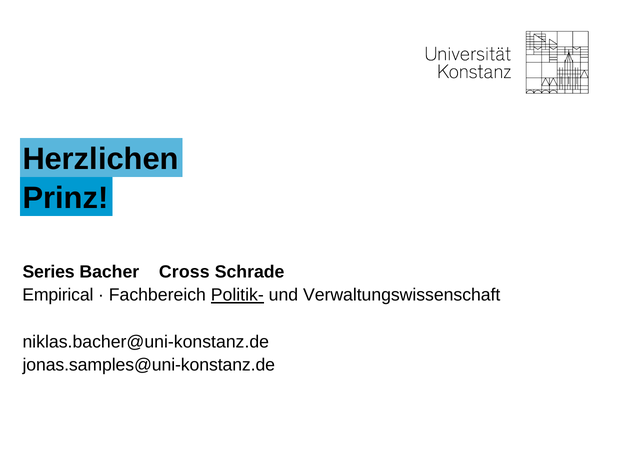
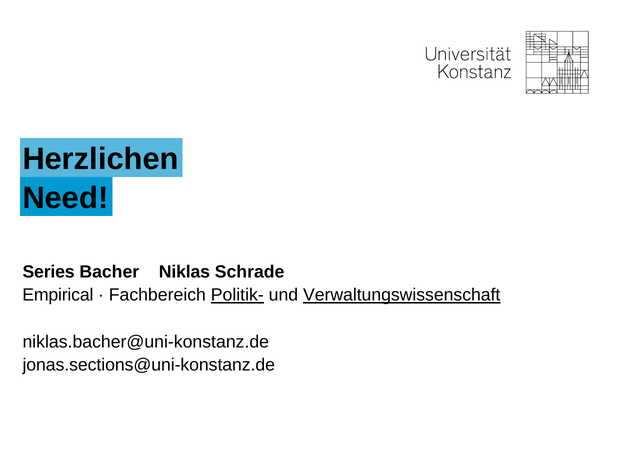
Prinz: Prinz -> Need (65, 198)
Cross: Cross -> Niklas (184, 272)
Verwaltungswissenschaft underline: none -> present (402, 295)
jonas.samples@uni-konstanz.de: jonas.samples@uni-konstanz.de -> jonas.sections@uni-konstanz.de (149, 365)
